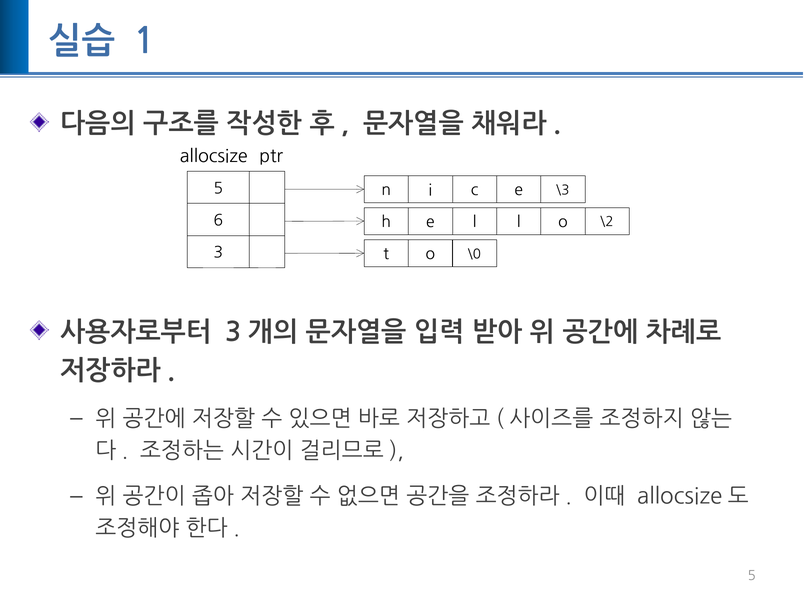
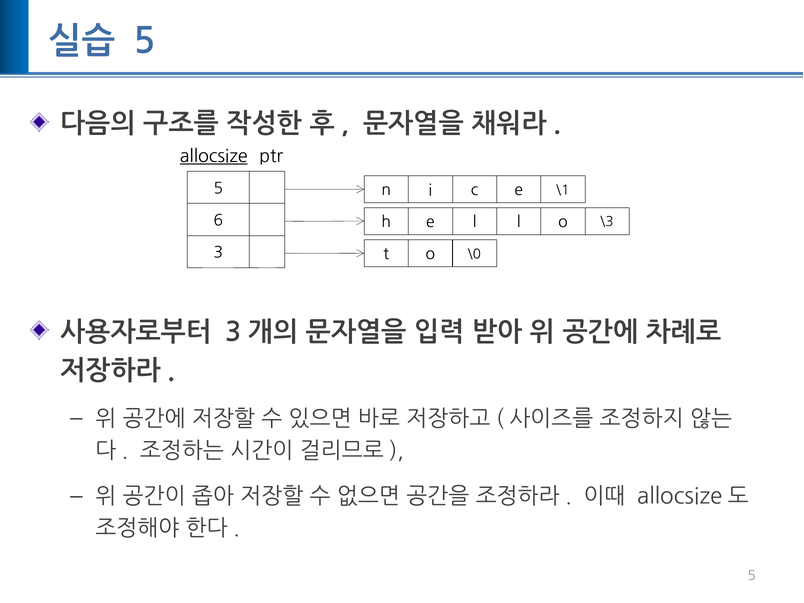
1: 1 -> 5 (145, 41)
allocsize underline: none -> present (214, 156)
\3: \3 -> \1 (563, 190)
\2: \2 -> \3 (607, 222)
